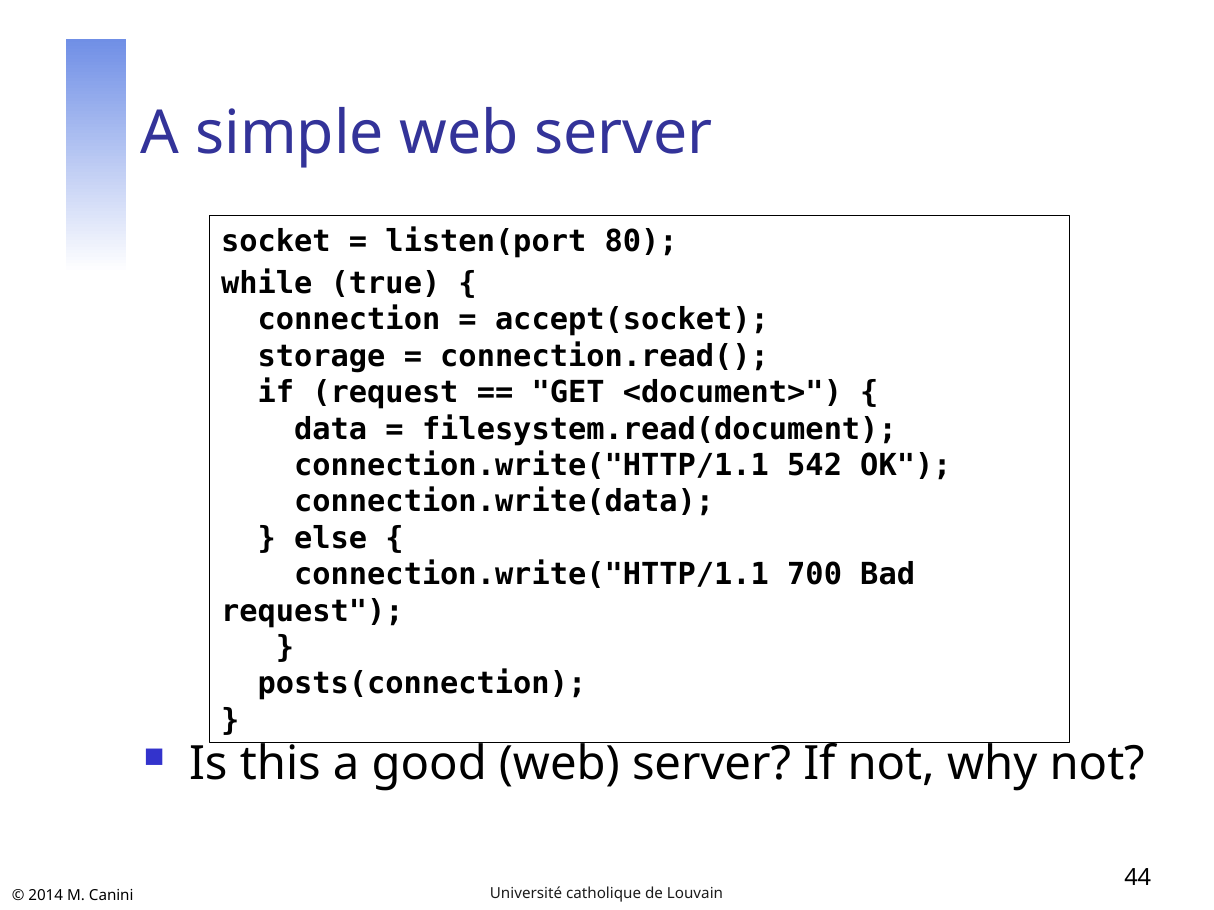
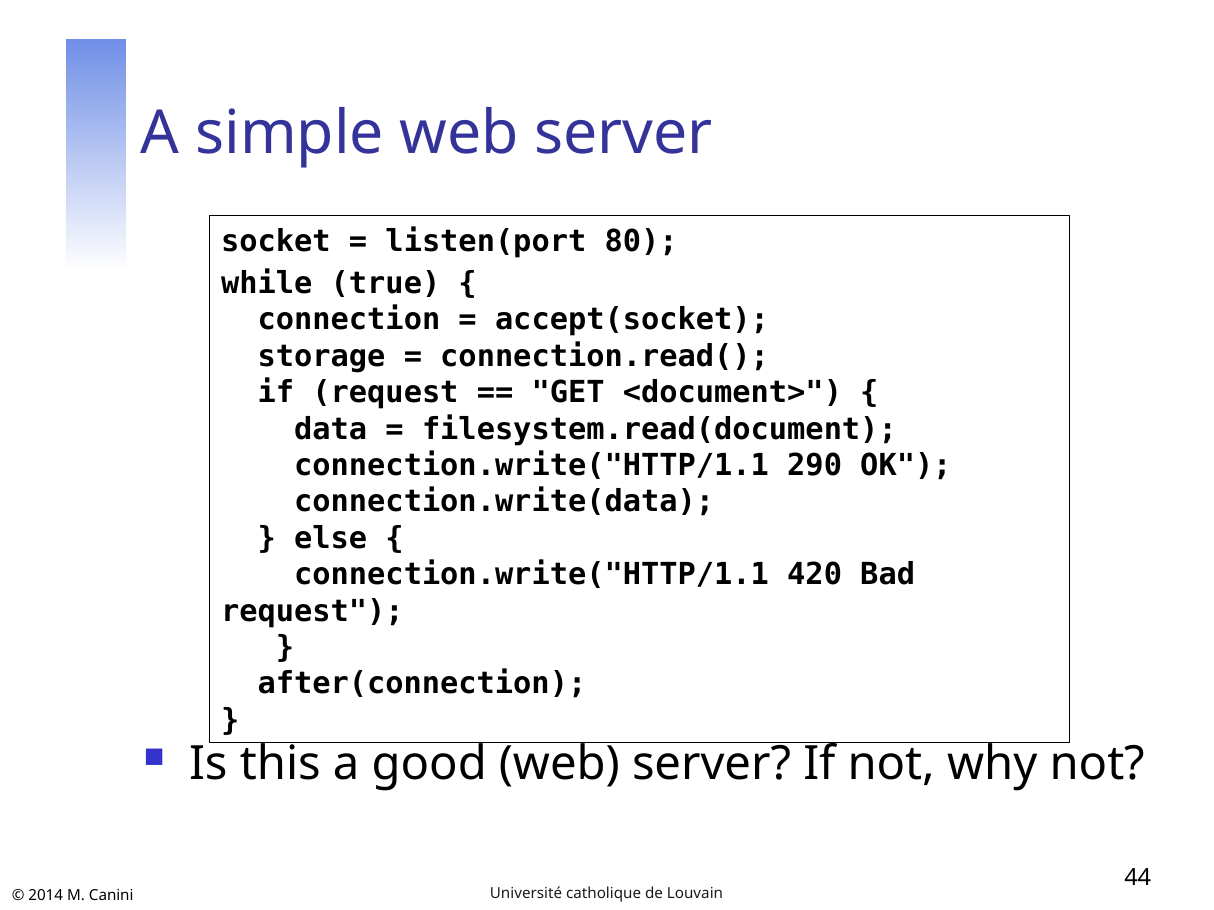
542: 542 -> 290 (815, 466)
700: 700 -> 420 (815, 575)
posts(connection: posts(connection -> after(connection (422, 684)
